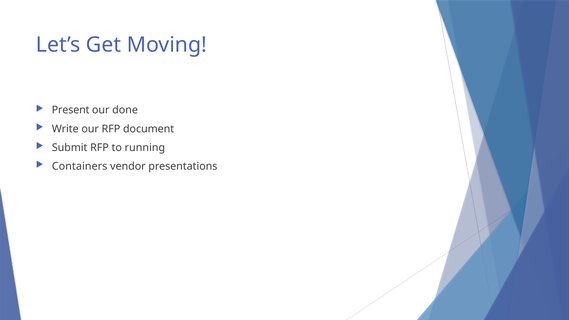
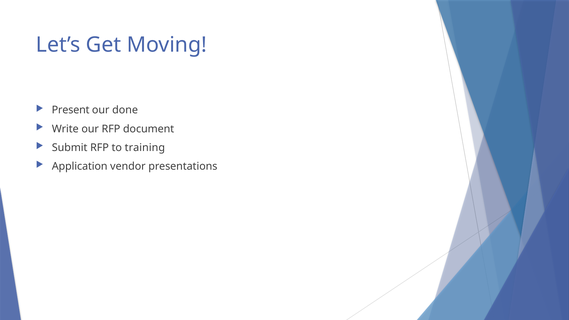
running: running -> training (145, 148)
Containers: Containers -> Application (80, 166)
